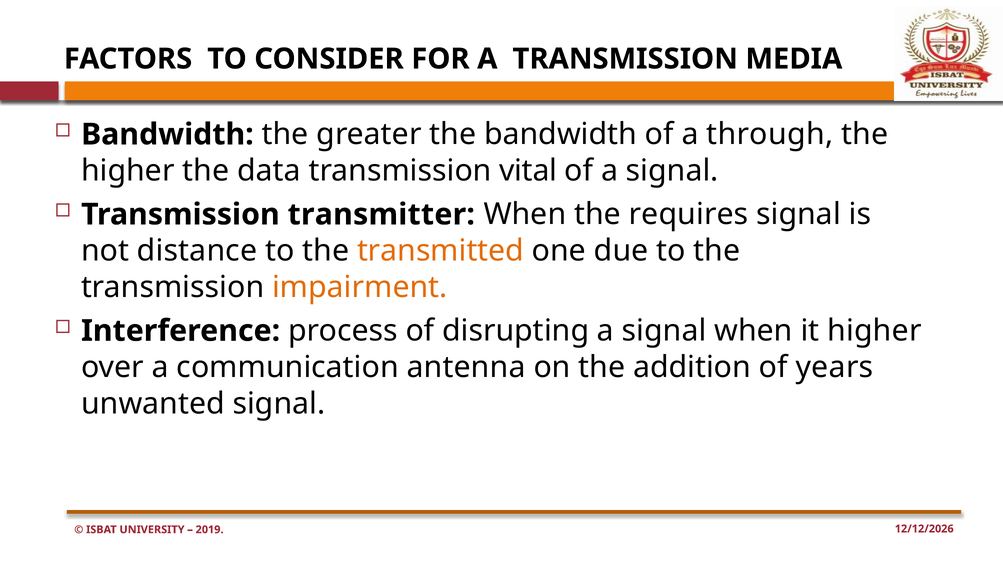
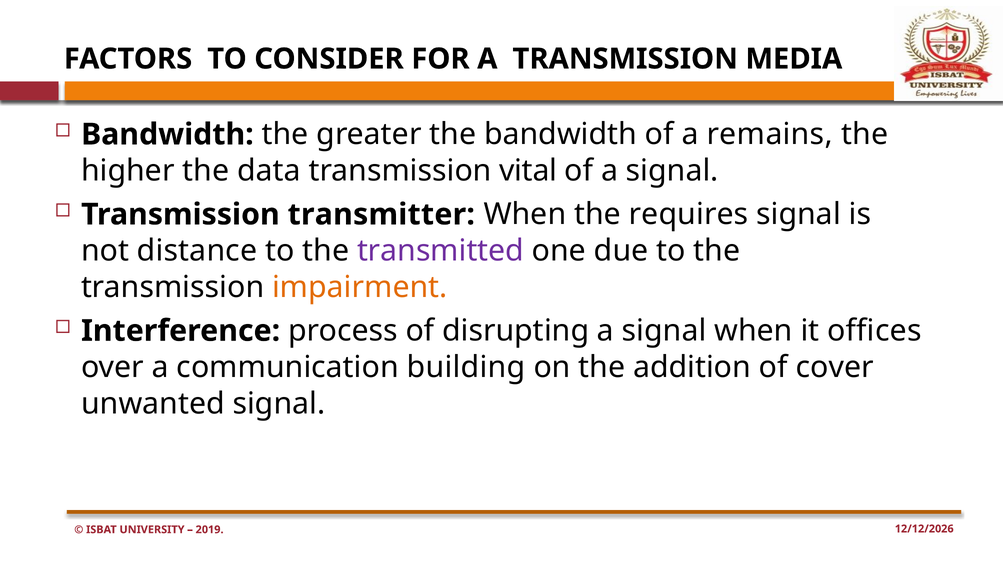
through: through -> remains (770, 134)
transmitted colour: orange -> purple (441, 251)
it higher: higher -> offices (874, 331)
antenna: antenna -> building (466, 367)
years: years -> cover (835, 367)
